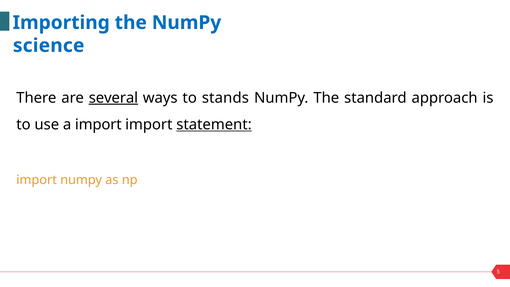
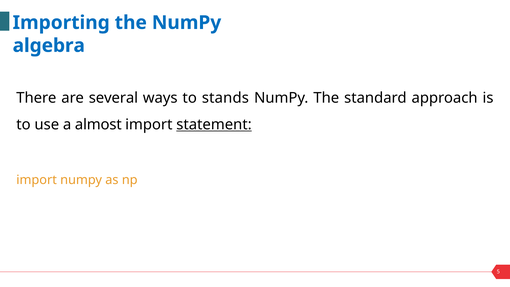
science: science -> algebra (49, 46)
several underline: present -> none (113, 98)
a import: import -> almost (98, 125)
